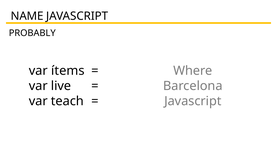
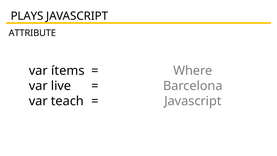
NAME: NAME -> PLAYS (27, 16)
PROBABLY: PROBABLY -> ATTRIBUTE (32, 33)
